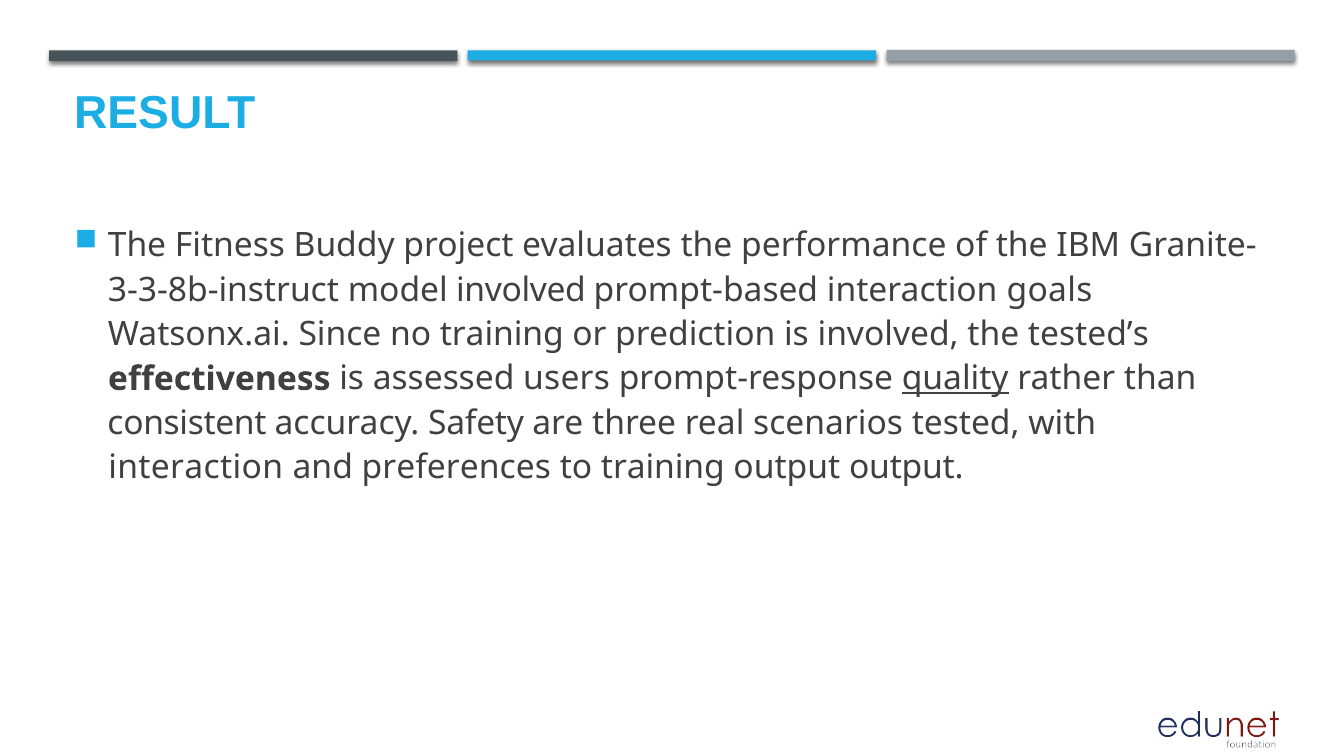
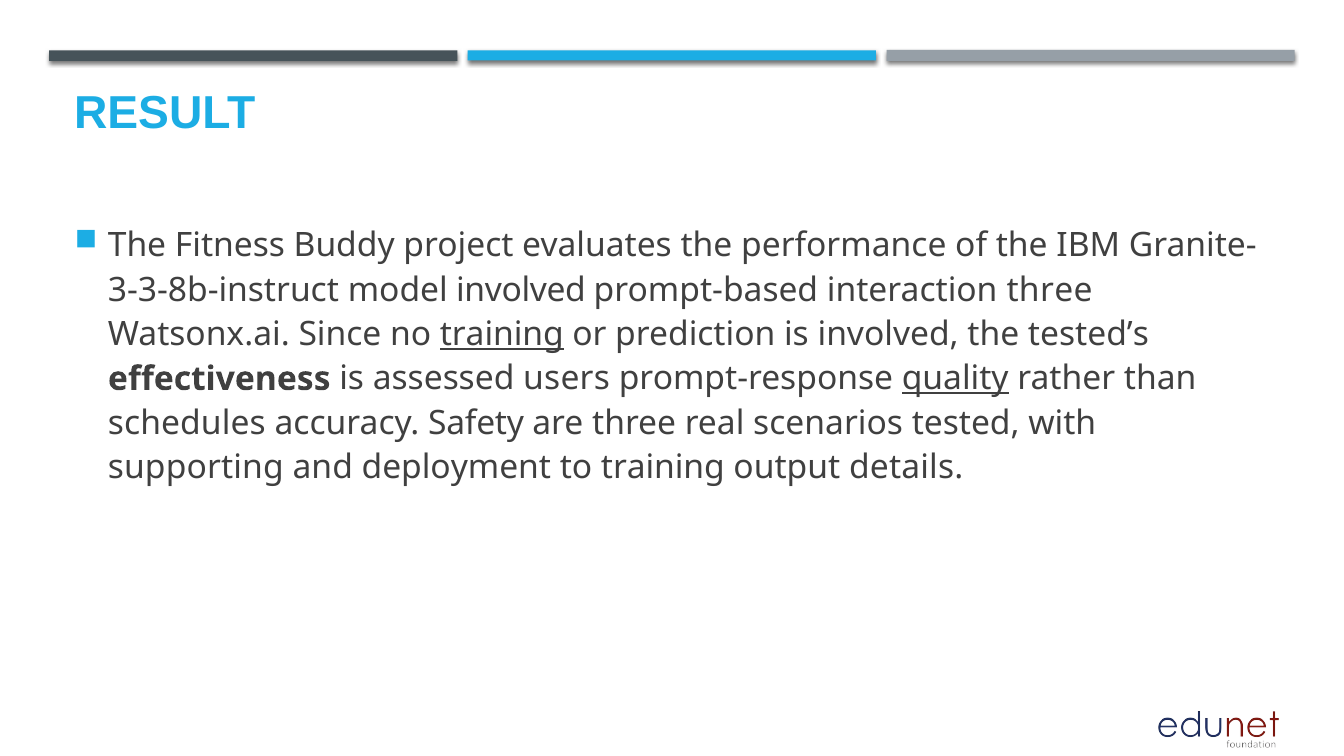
interaction goals: goals -> three (1050, 290)
training underline: none -> present (502, 334)
consistent: consistent -> schedules (187, 423)
interaction: interaction -> supporting (196, 467)
preferences: preferences -> deployment (456, 467)
output output: output -> details (906, 467)
